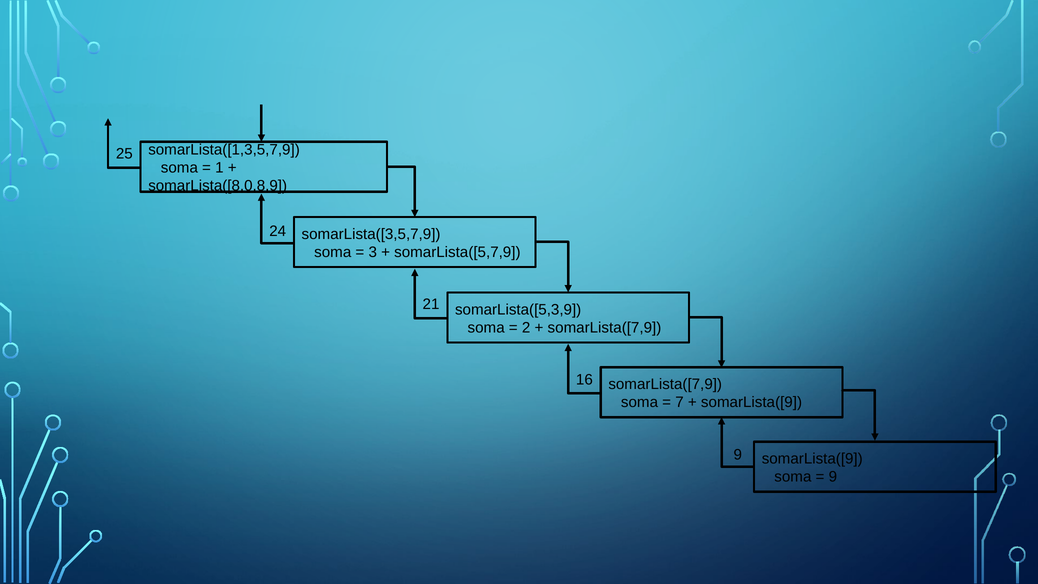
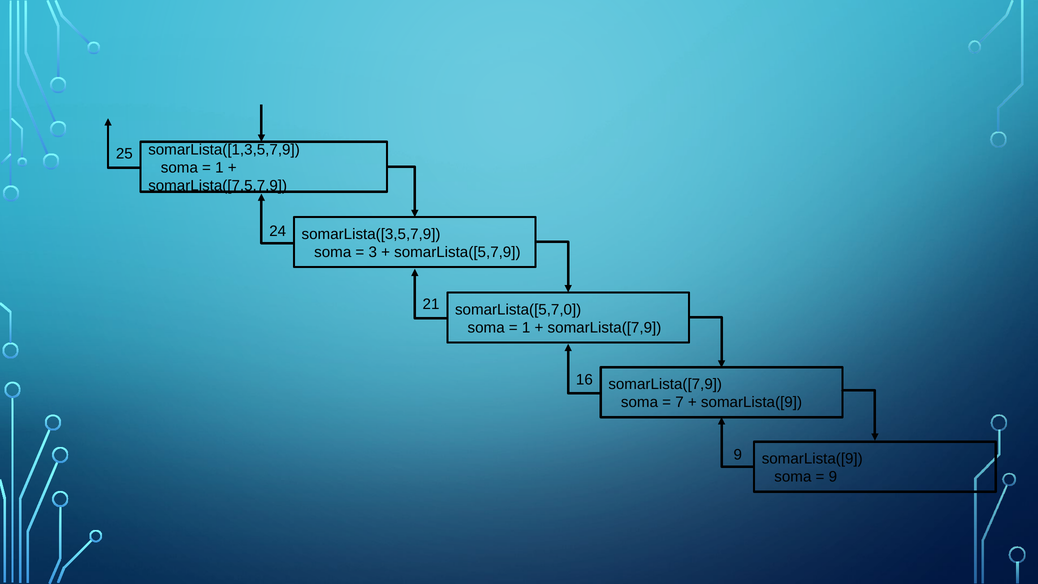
somarLista([8,0,8,9: somarLista([8,0,8,9 -> somarLista([7,5,7,9 (218, 186)
somarLista([5,3,9: somarLista([5,3,9 -> somarLista([5,7,0 (518, 310)
2: 2 -> 1 (526, 328)
